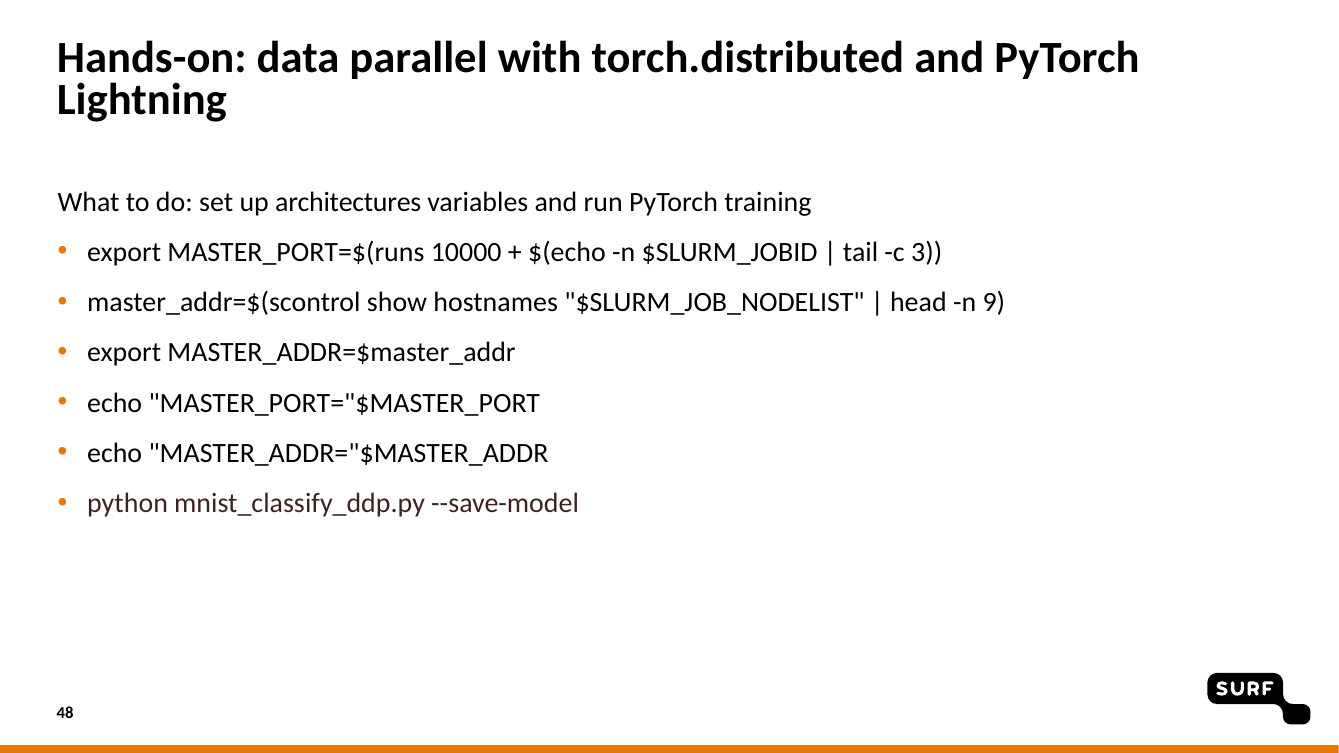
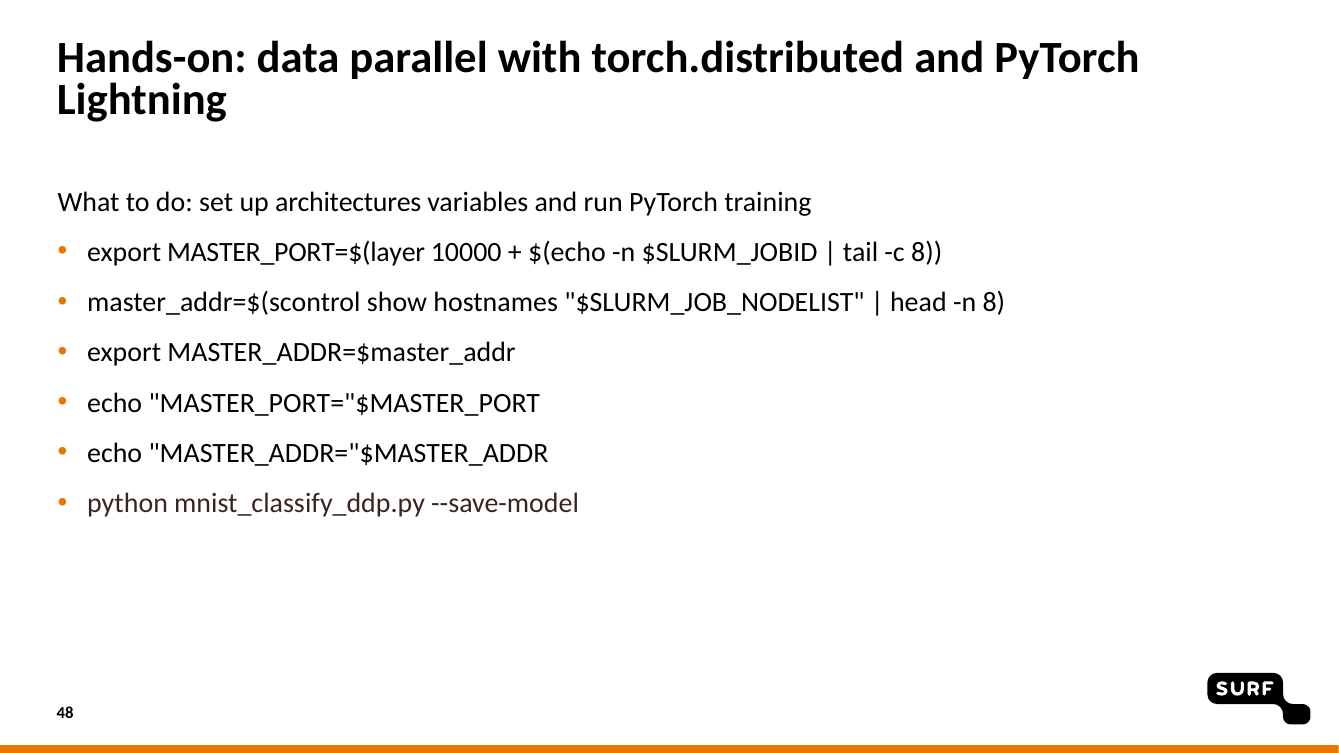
MASTER_PORT=$(runs: MASTER_PORT=$(runs -> MASTER_PORT=$(layer (296, 252)
c 3: 3 -> 8 (927, 252)
n 9: 9 -> 8 (994, 303)
